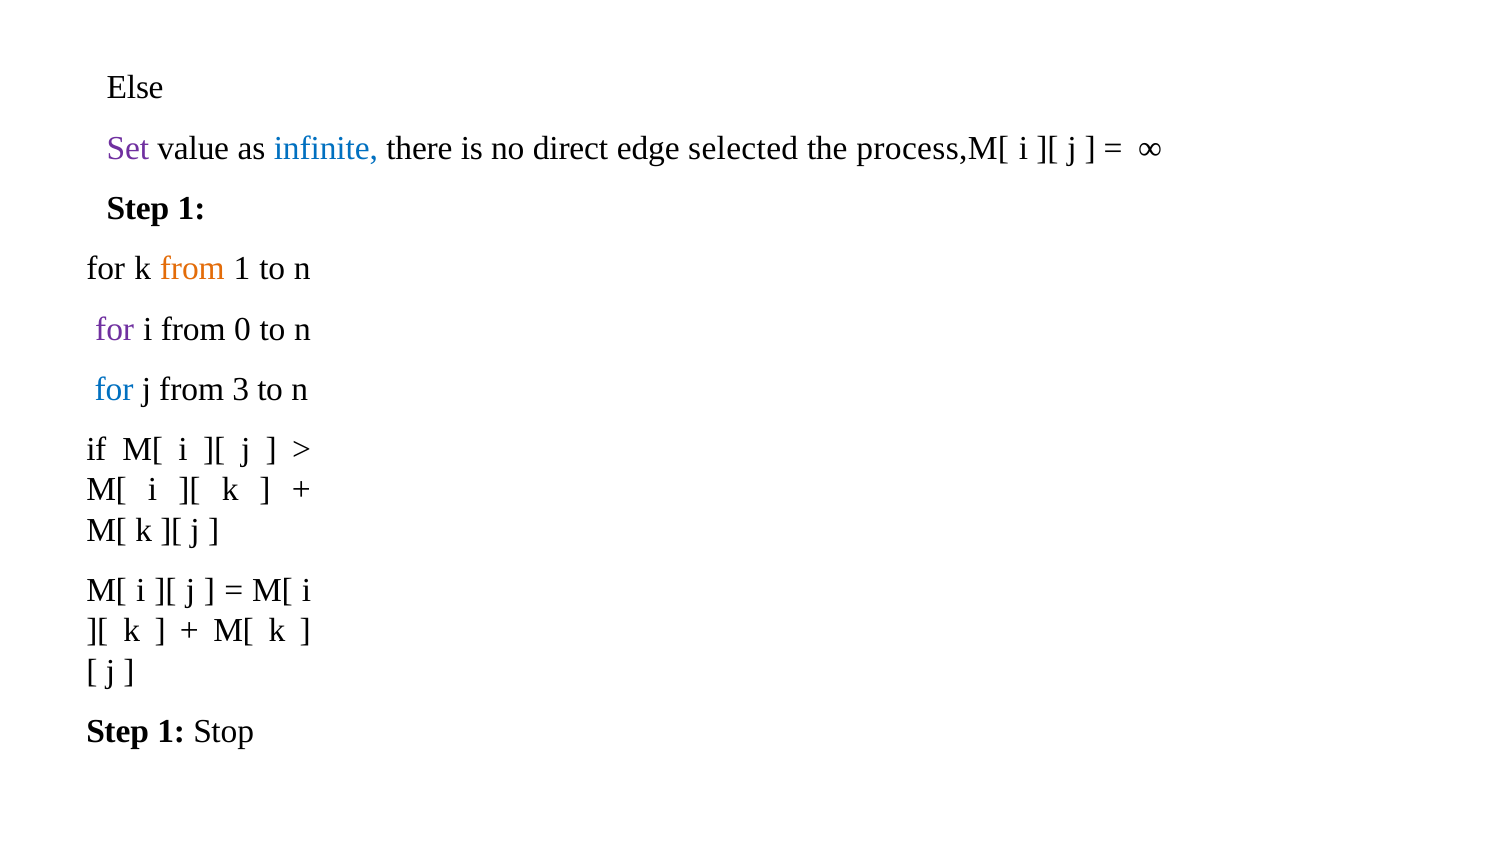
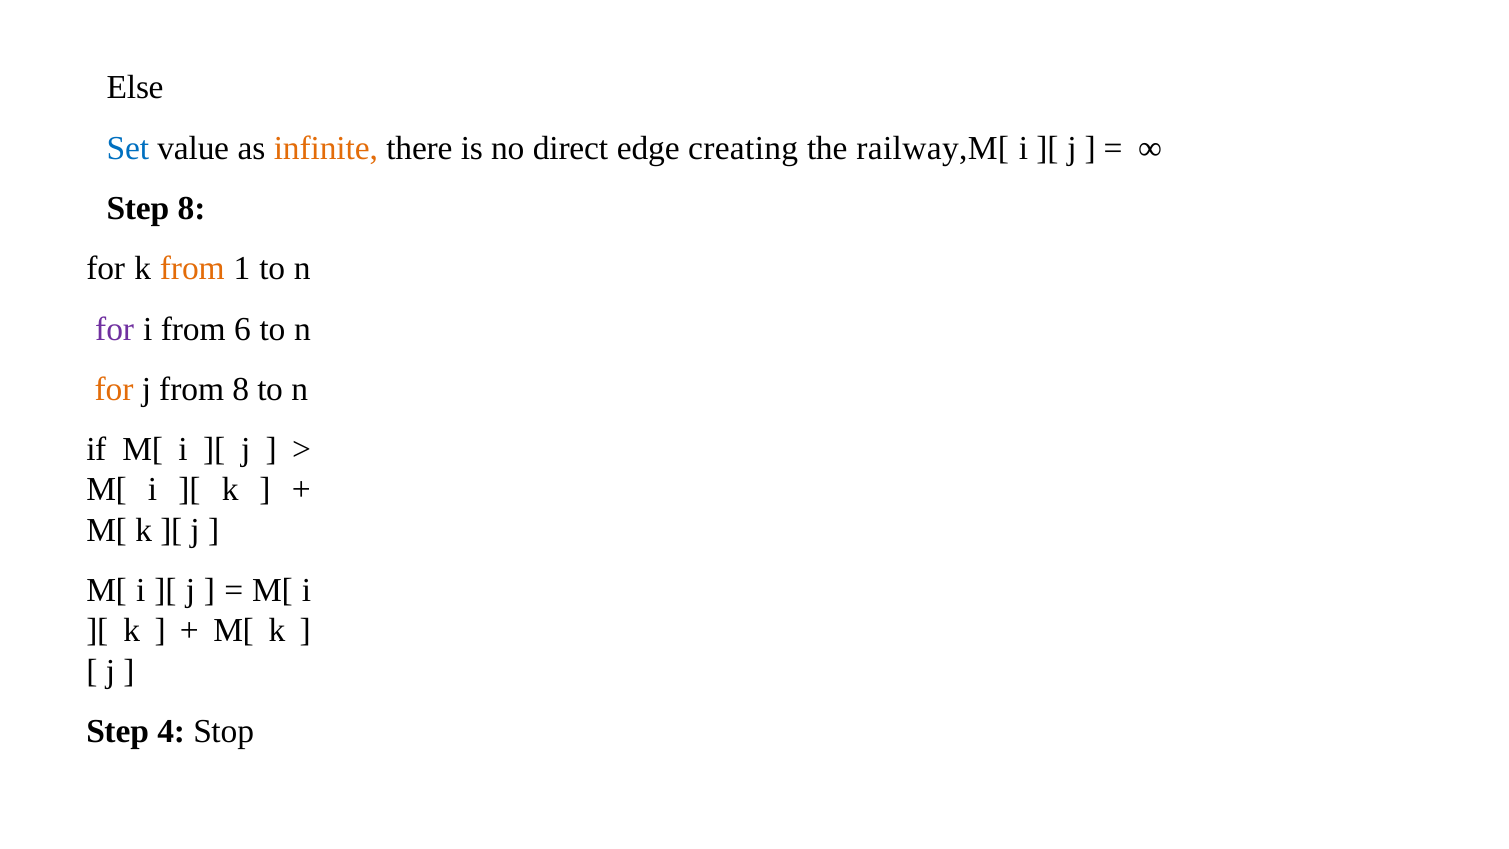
Set colour: purple -> blue (128, 148)
infinite colour: blue -> orange (326, 148)
selected: selected -> creating (743, 148)
process,M[: process,M[ -> railway,M[ (933, 148)
1: 1 -> 8 (192, 208)
0: 0 -> 6 (242, 329)
for colour: blue -> orange (114, 389)
from 3: 3 -> 8 (241, 389)
1: 1 -> 4 (171, 731)
